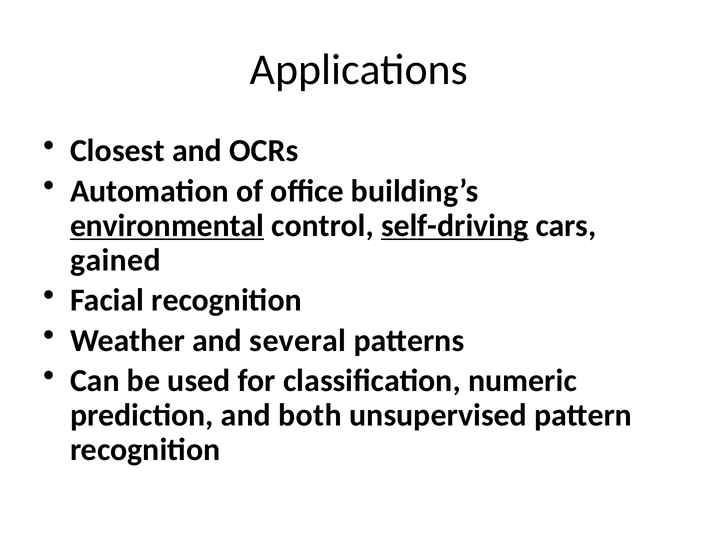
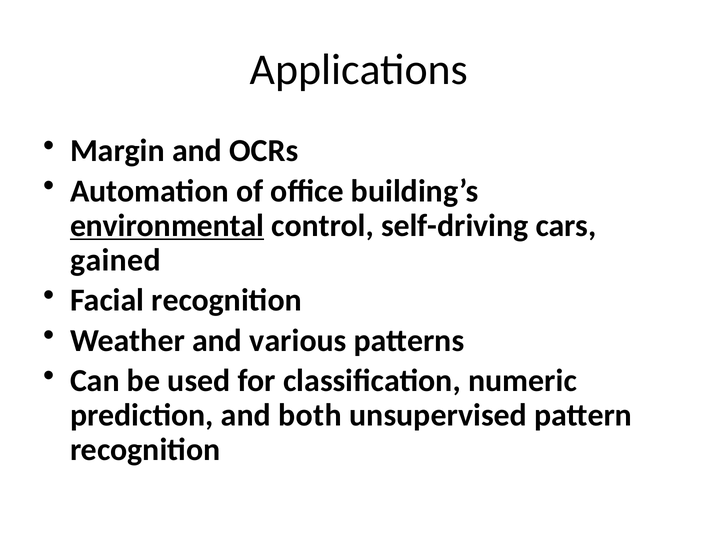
Closest: Closest -> Margin (117, 151)
self-driving underline: present -> none (455, 225)
several: several -> various (298, 340)
